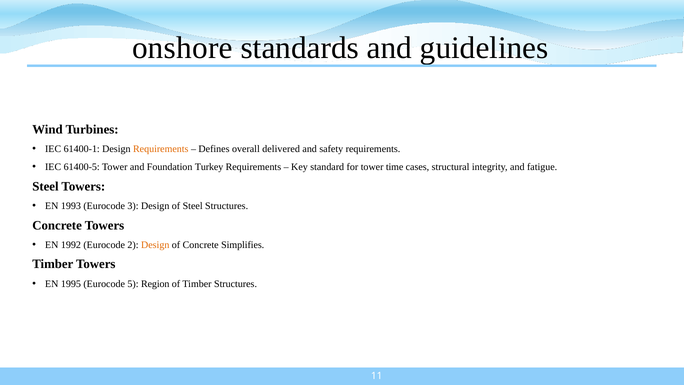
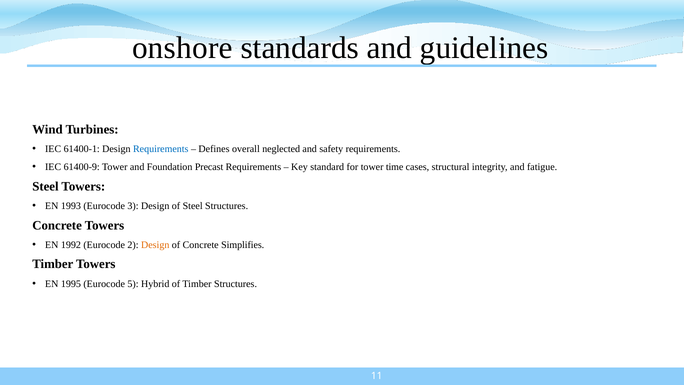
Requirements colour: orange -> blue (161, 149)
delivered: delivered -> neglected (281, 149)
61400-5: 61400-5 -> 61400-9 (82, 167)
Turkey: Turkey -> Precast (209, 167)
Region: Region -> Hybrid (155, 284)
